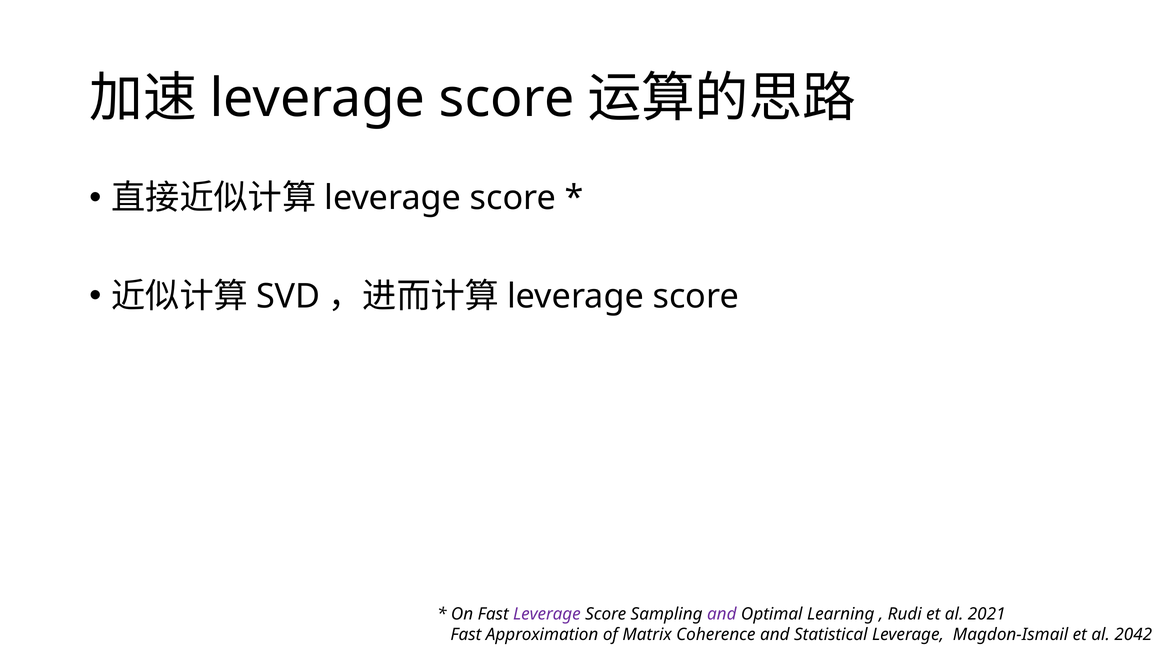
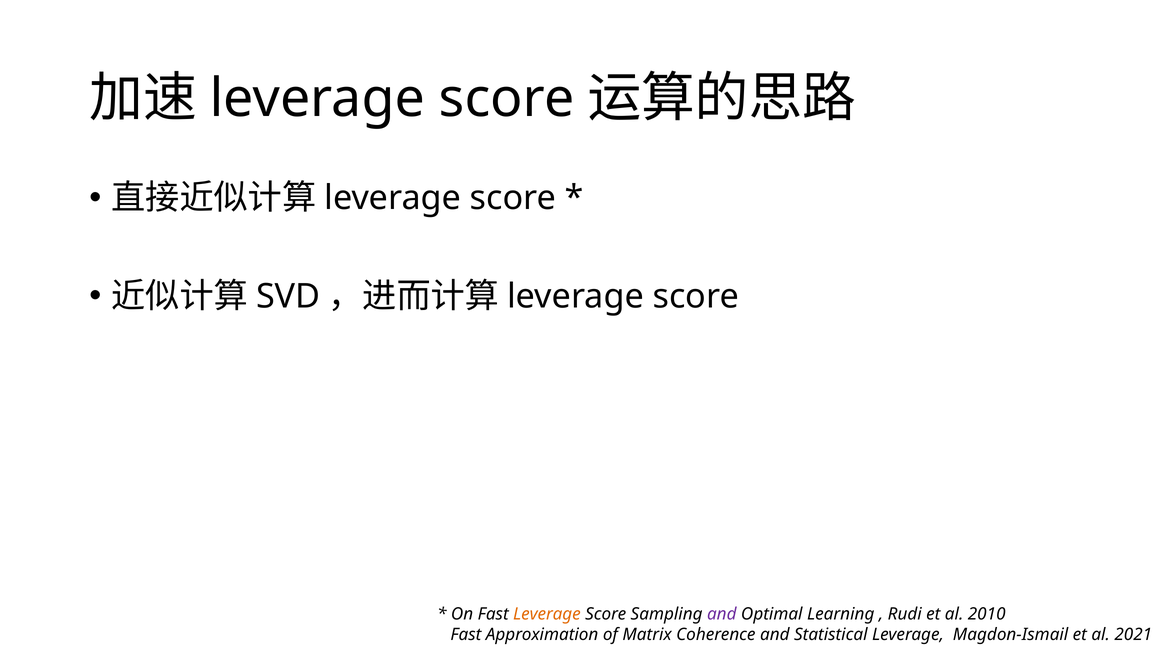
Leverage colour: purple -> orange (547, 614)
2021: 2021 -> 2010 (987, 614)
2042: 2042 -> 2021 (1133, 635)
